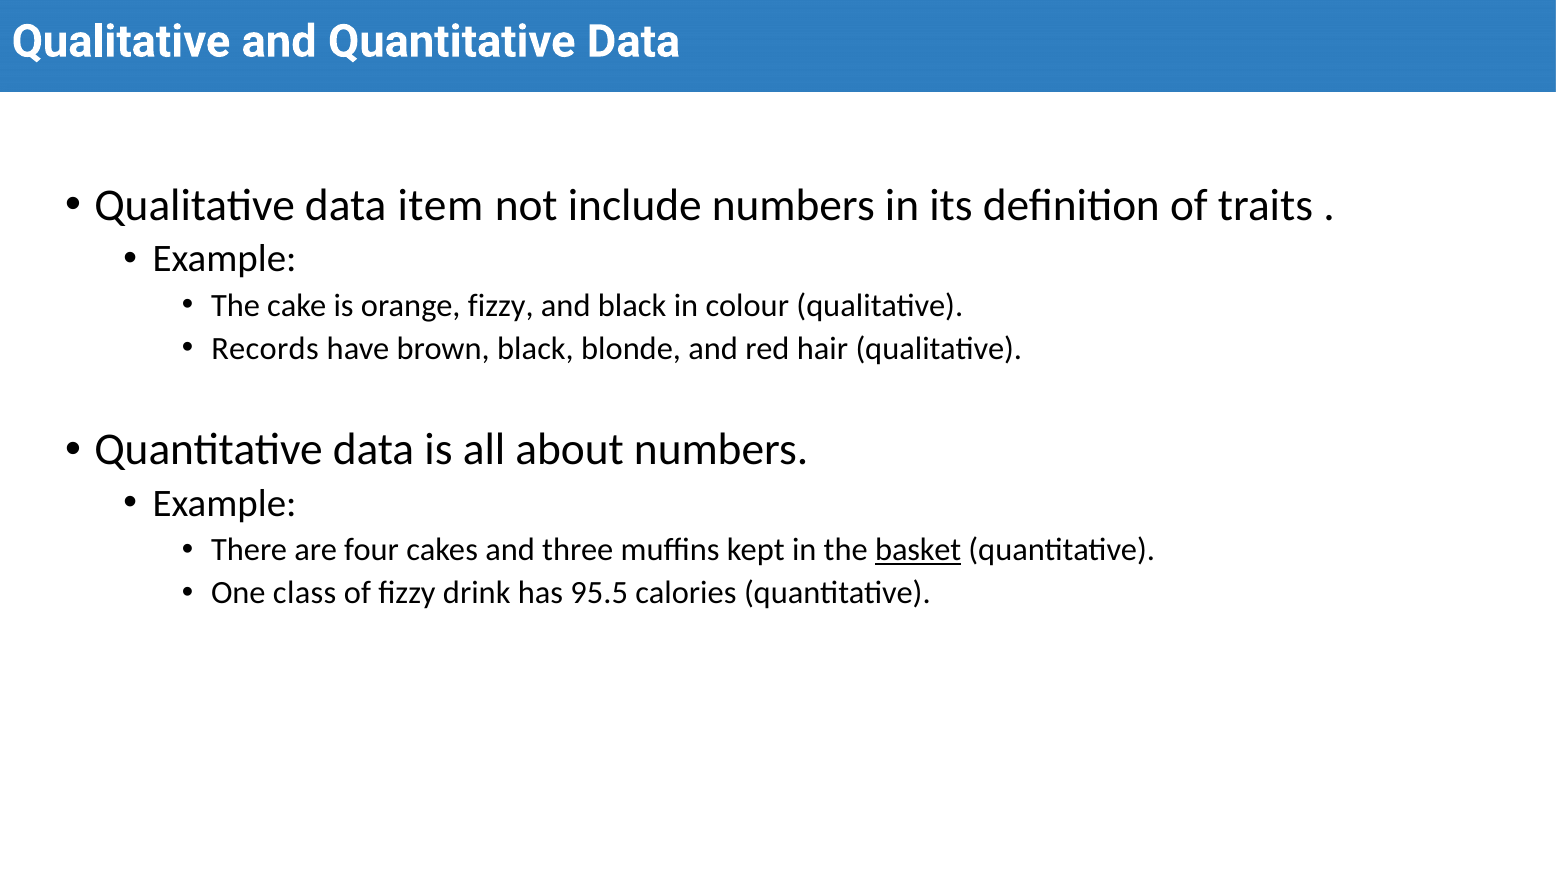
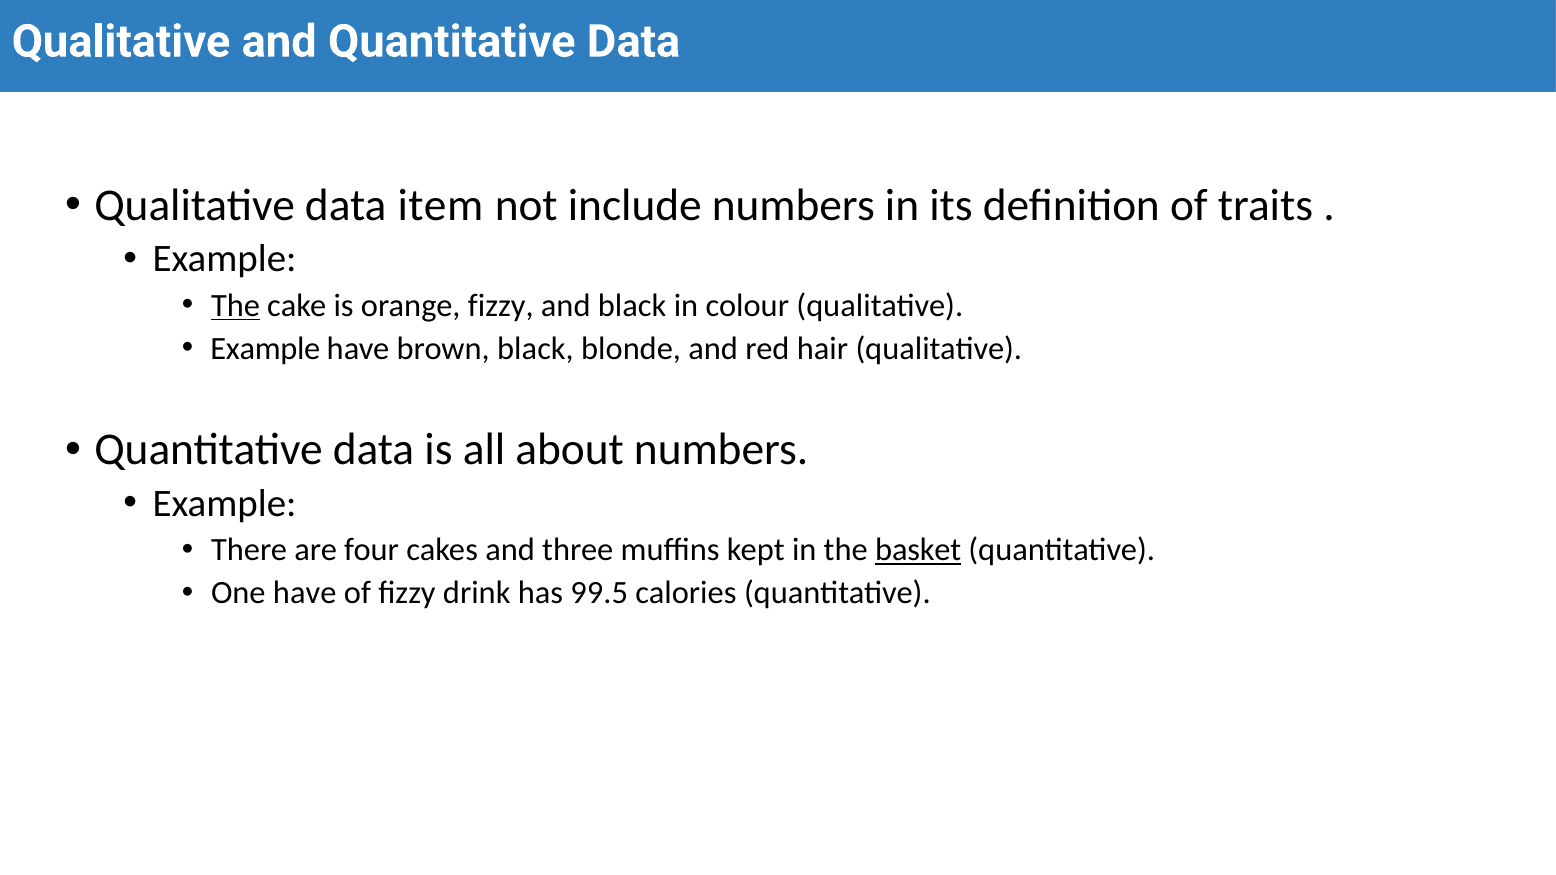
The underline: none -> present (235, 306)
Records: Records -> Example (265, 349)
One class: class -> have (305, 593)
95.5: 95.5 -> 99.5 (599, 593)
